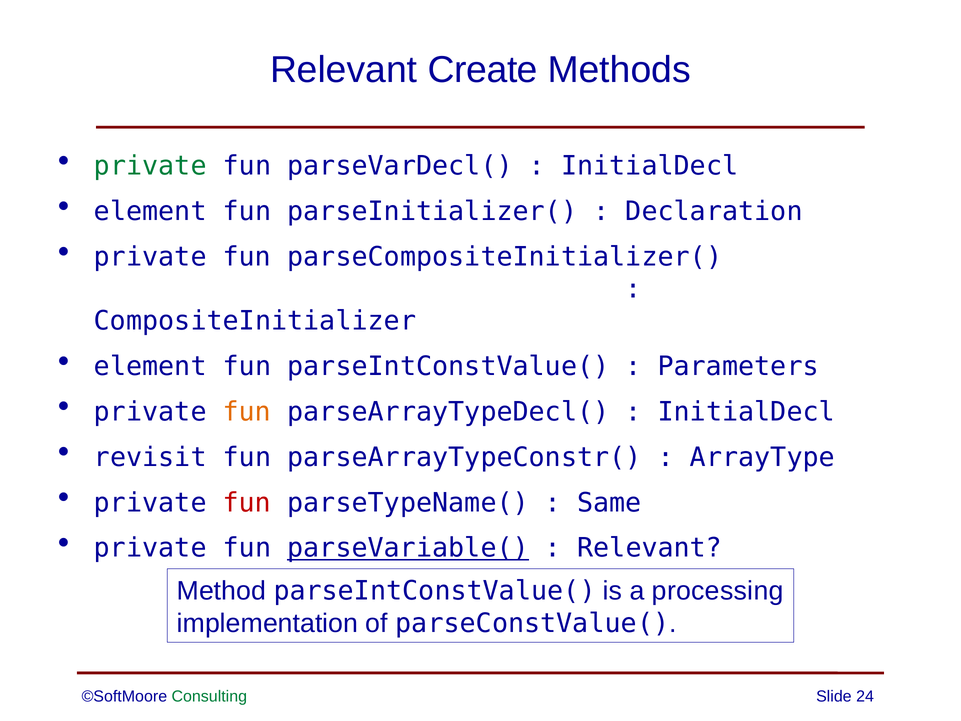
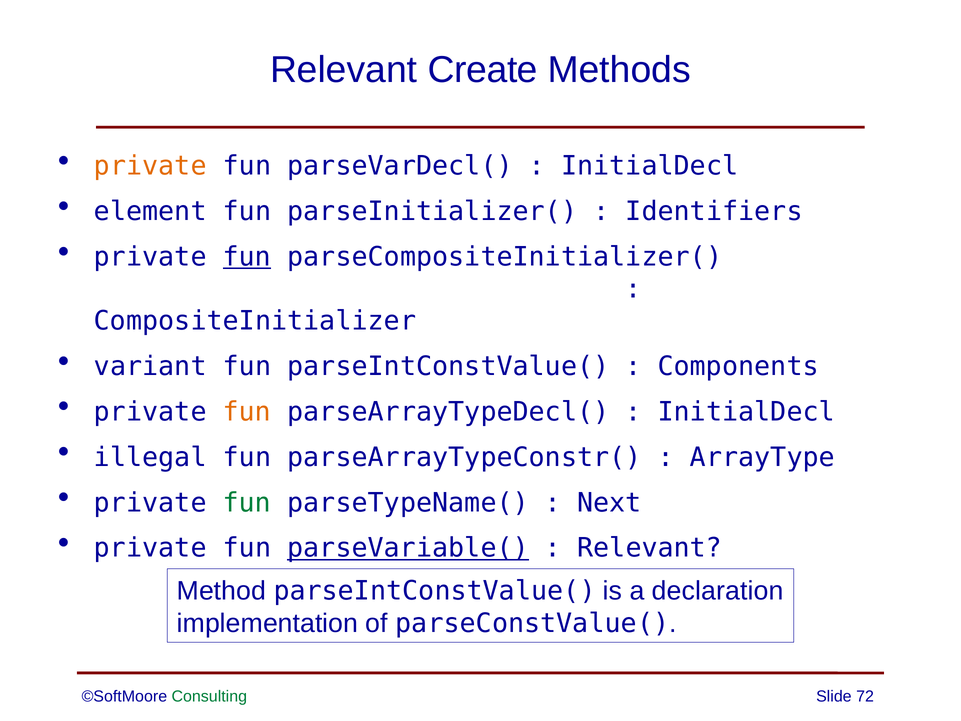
private colour: green -> orange (150, 166)
Declaration: Declaration -> Identifiers (714, 211)
fun underline: none -> present (247, 257)
element: element -> variant (150, 366)
Parameters: Parameters -> Components (738, 366)
revisit: revisit -> illegal (150, 457)
fun colour: red -> green (247, 503)
Same: Same -> Next (609, 503)
processing: processing -> declaration (718, 591)
24: 24 -> 72 (865, 696)
